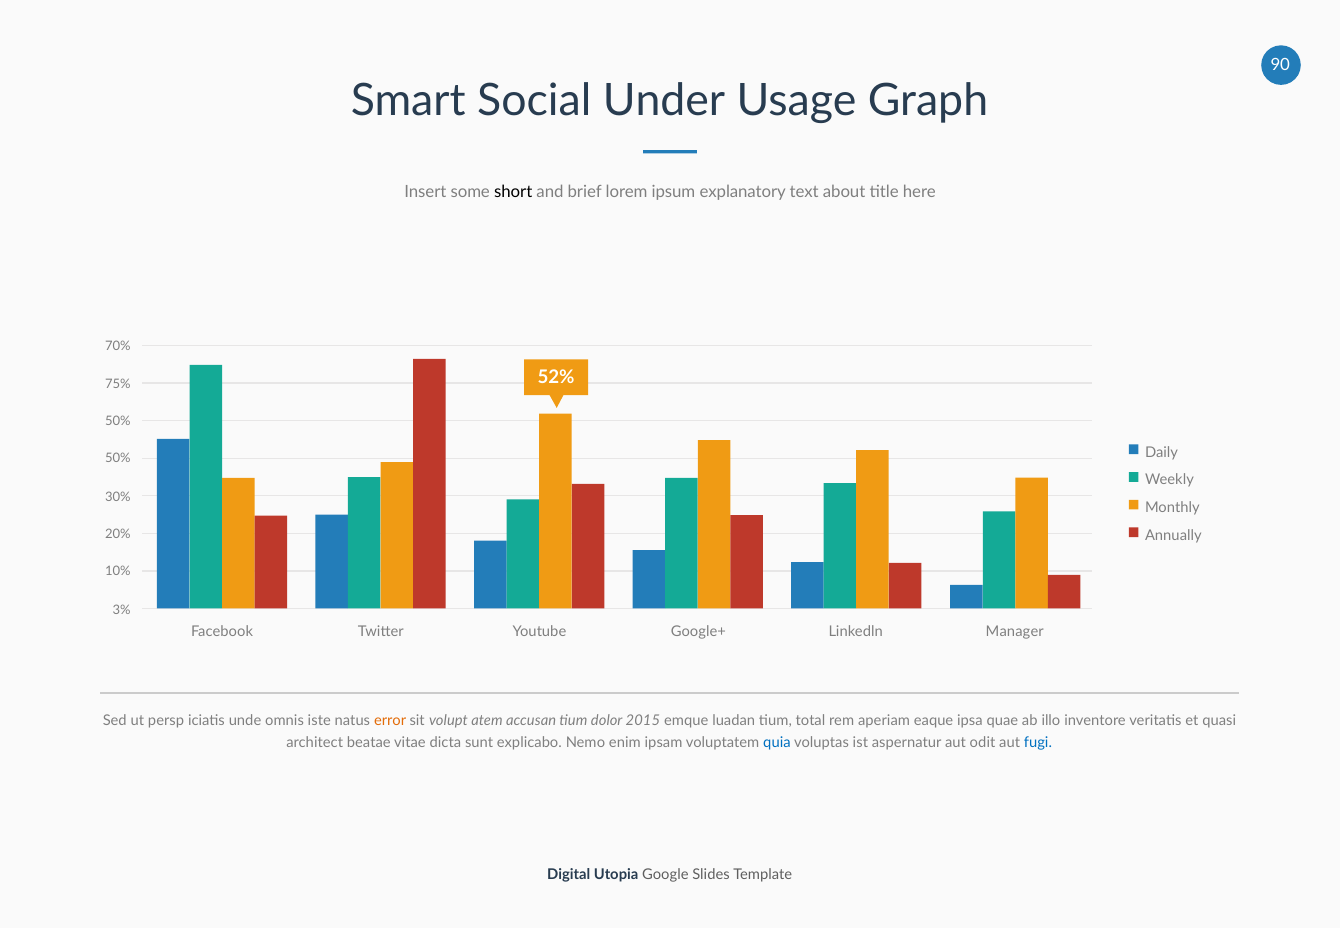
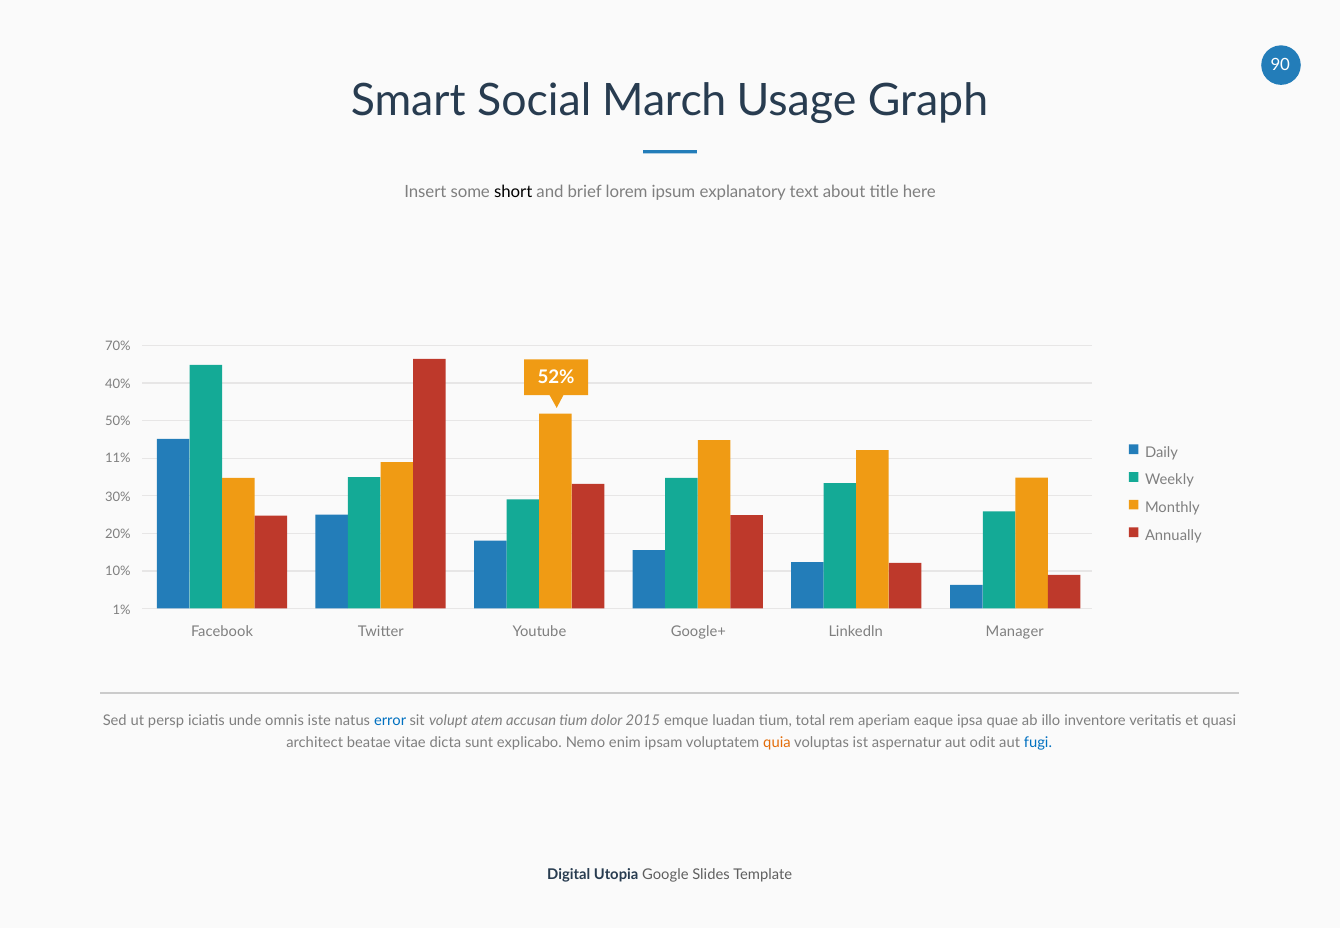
Under: Under -> March (664, 101)
75%: 75% -> 40% (118, 384)
50%: 50% -> 11% (118, 458)
3%: 3% -> 1% (122, 610)
error colour: orange -> blue (390, 720)
quia colour: blue -> orange (777, 743)
